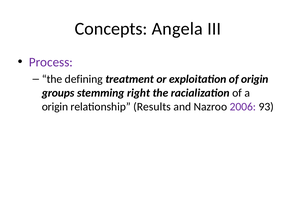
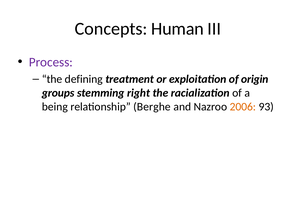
Angela: Angela -> Human (177, 29)
origin: origin -> being (55, 107)
Results: Results -> Berghe (152, 107)
2006 colour: purple -> orange (243, 107)
